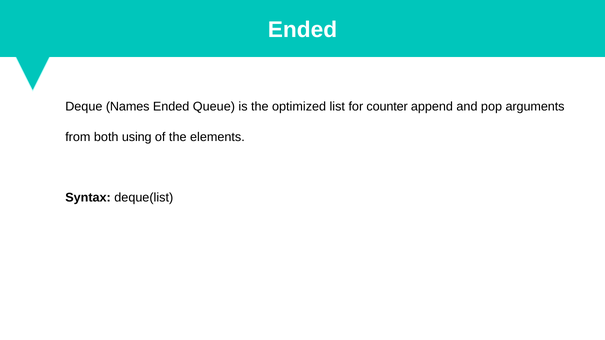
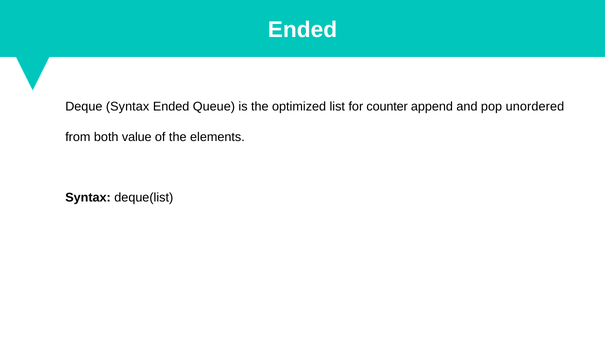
Deque Names: Names -> Syntax (128, 107)
arguments: arguments -> unordered (535, 107)
using: using -> value (137, 137)
